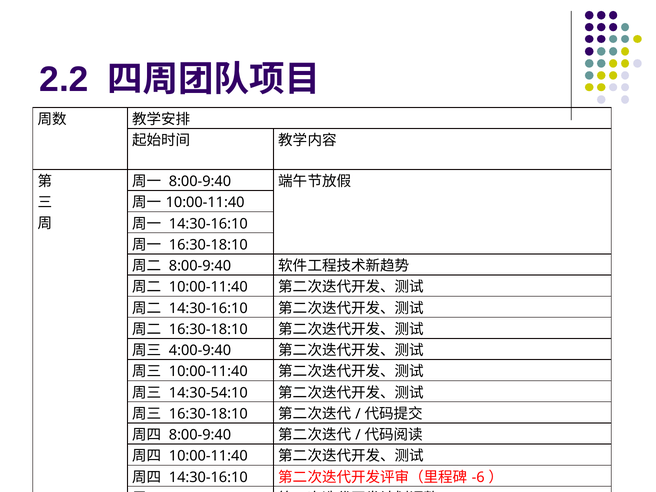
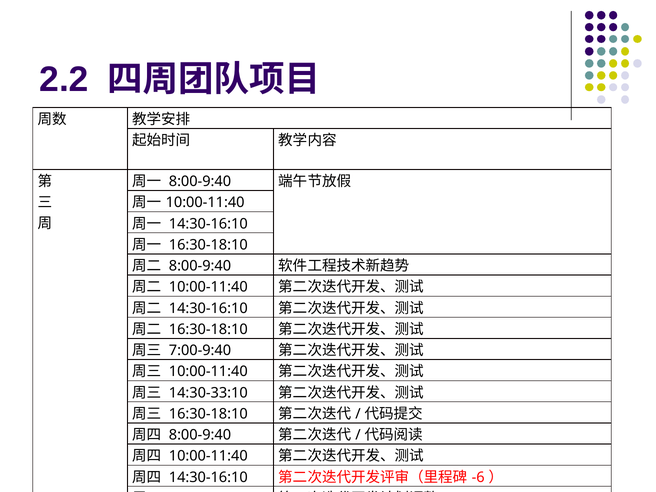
4:00-9:40: 4:00-9:40 -> 7:00-9:40 (200, 350)
14:30-54:10: 14:30-54:10 -> 14:30-33:10 (208, 393)
